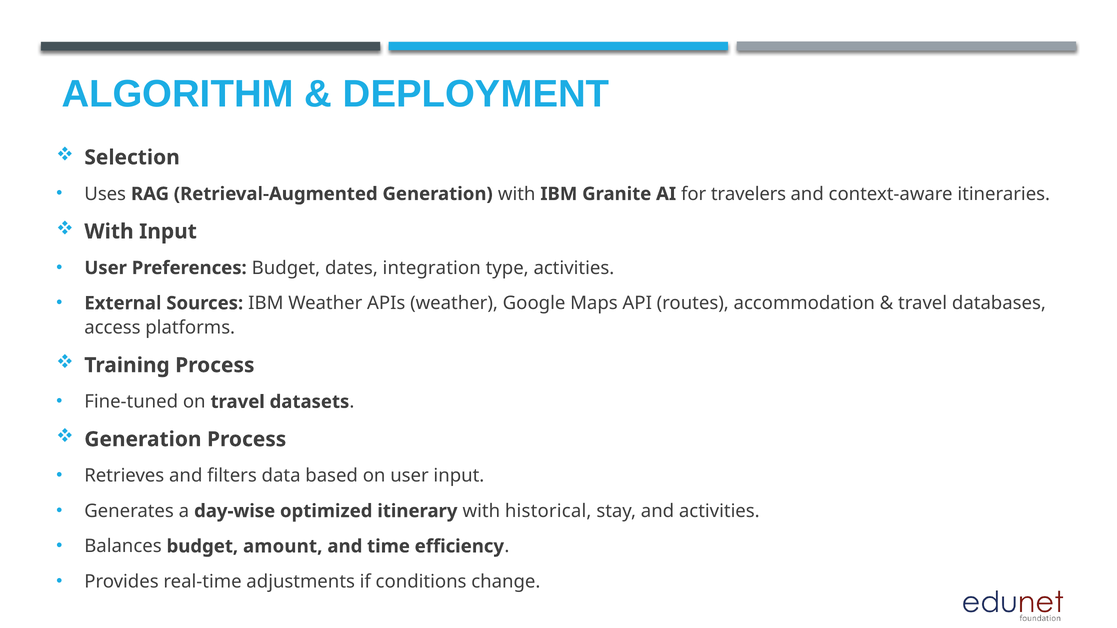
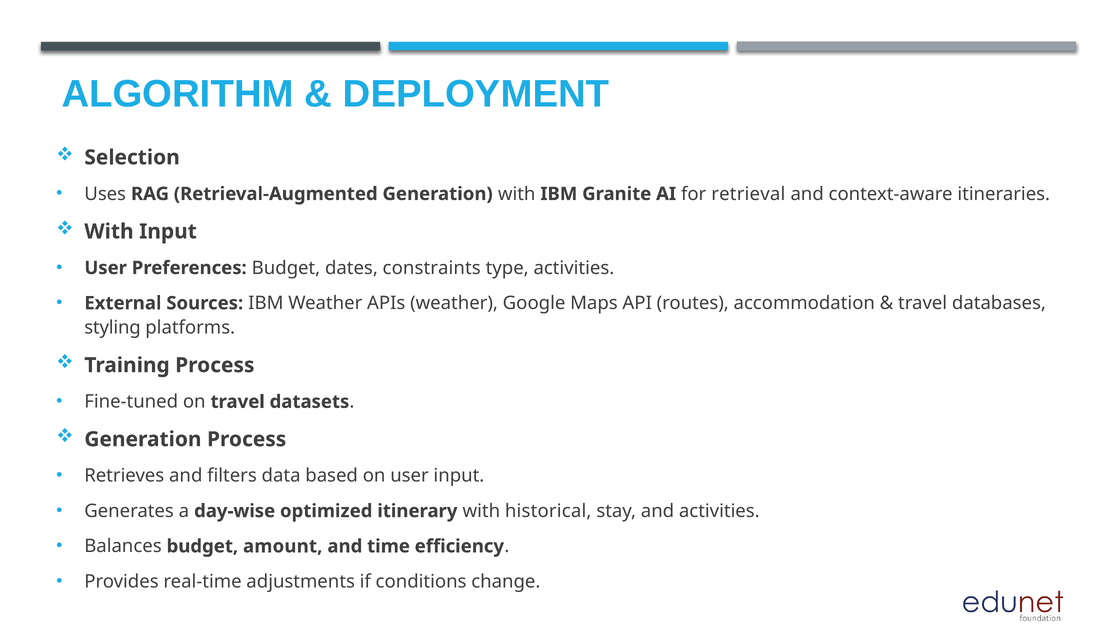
travelers: travelers -> retrieval (748, 194)
integration: integration -> constraints (432, 268)
access: access -> styling (113, 328)
